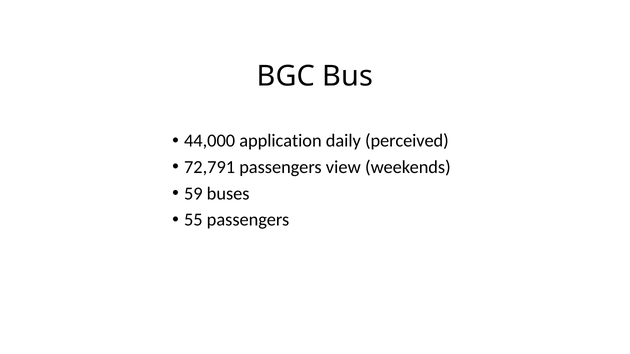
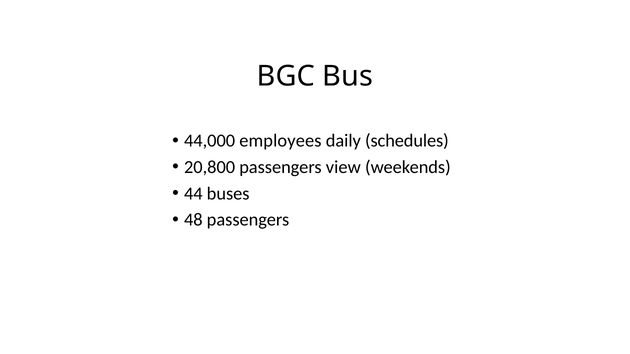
application: application -> employees (280, 141)
perceived: perceived -> schedules (407, 141)
72,791: 72,791 -> 20,800 (210, 167)
59: 59 -> 44 (193, 194)
55: 55 -> 48 (193, 220)
